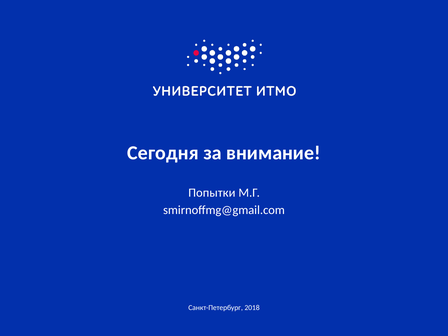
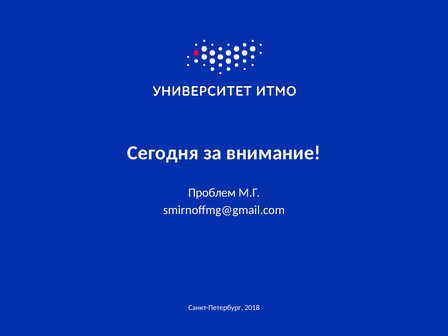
Попытки: Попытки -> Проблем (212, 193)
